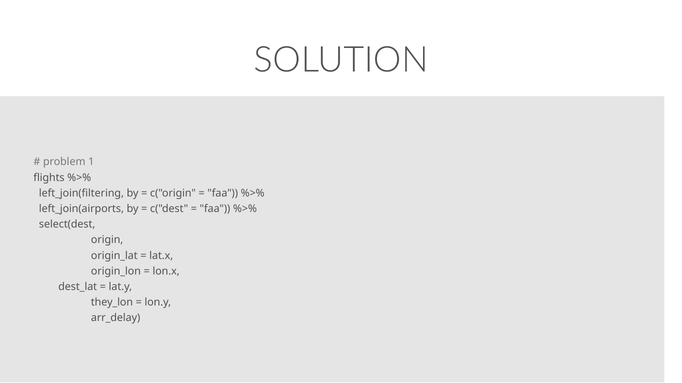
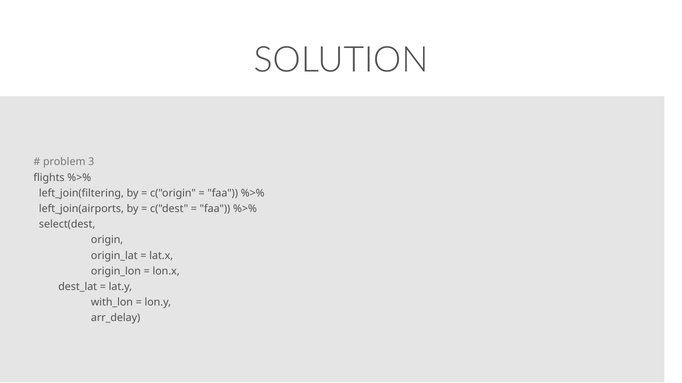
1: 1 -> 3 (91, 162)
they_lon: they_lon -> with_lon (112, 303)
